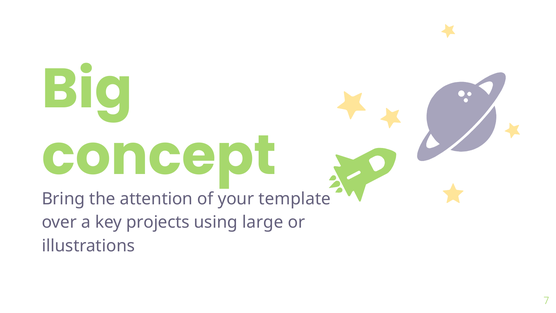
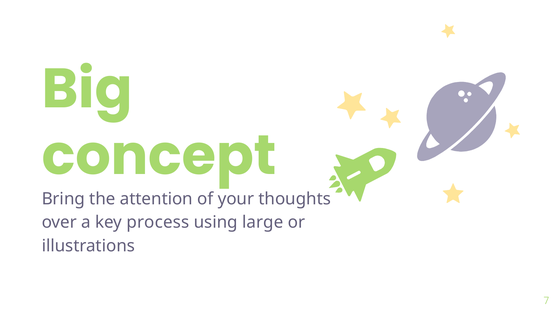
template: template -> thoughts (295, 199)
projects: projects -> process (158, 222)
